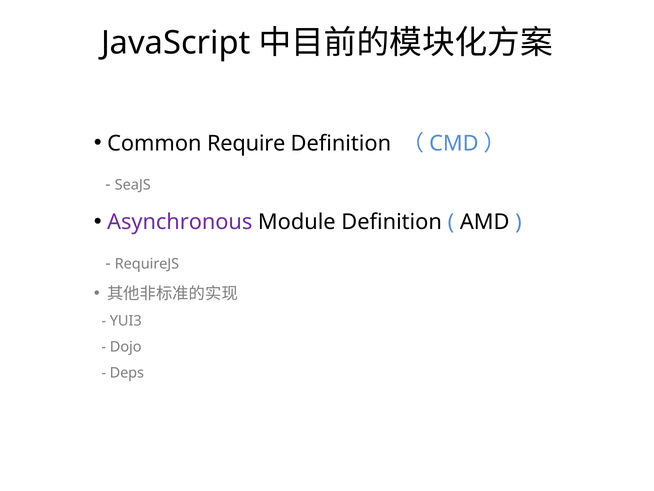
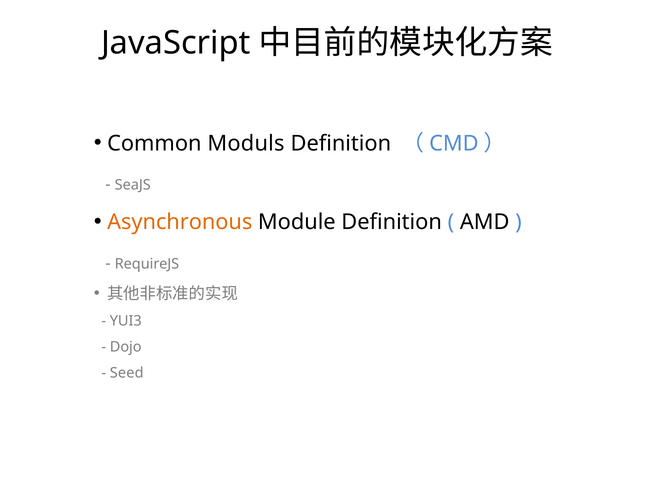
Require: Require -> Moduls (246, 143)
Asynchronous colour: purple -> orange (180, 222)
Deps: Deps -> Seed (127, 373)
